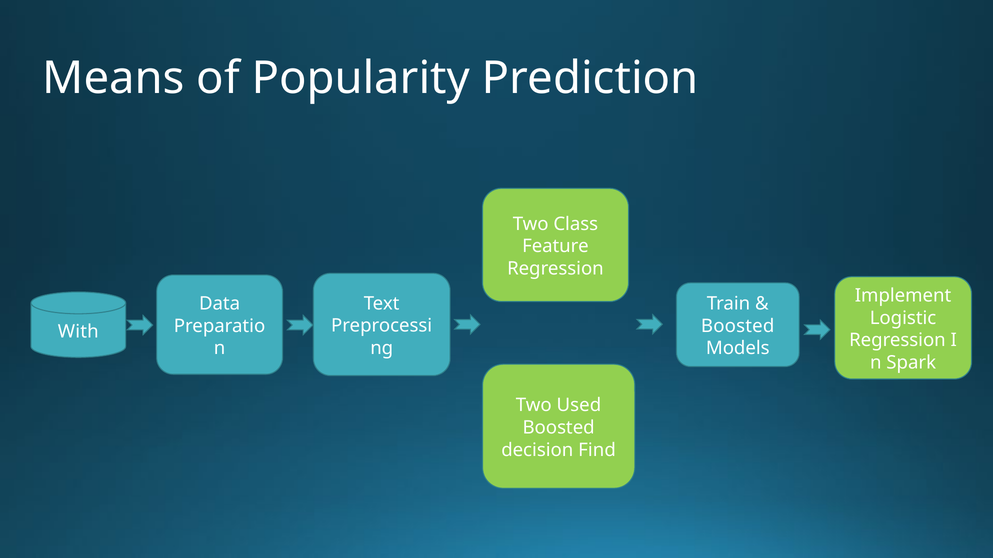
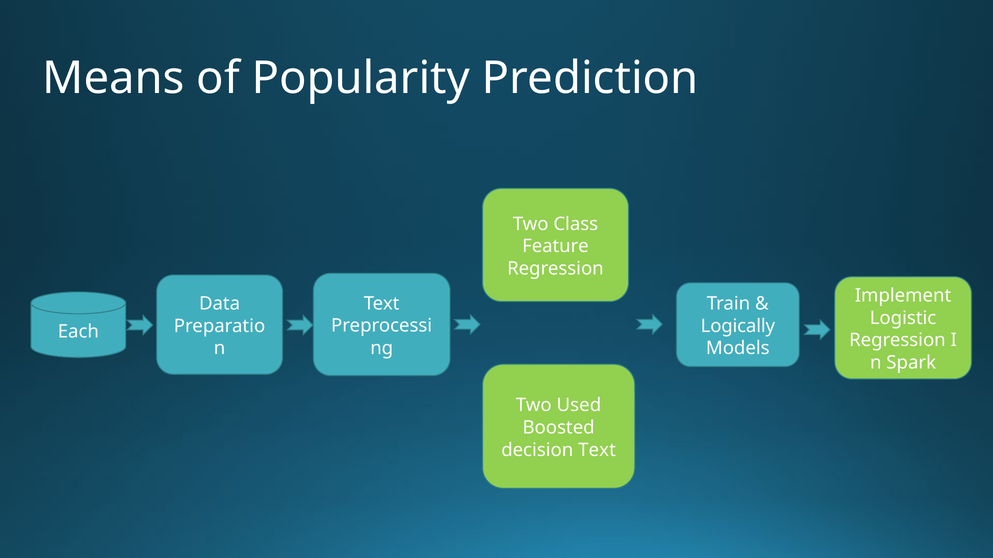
Boosted: Boosted -> Logically (738, 326)
With: With -> Each (78, 332)
decision Find: Find -> Text (597, 450)
